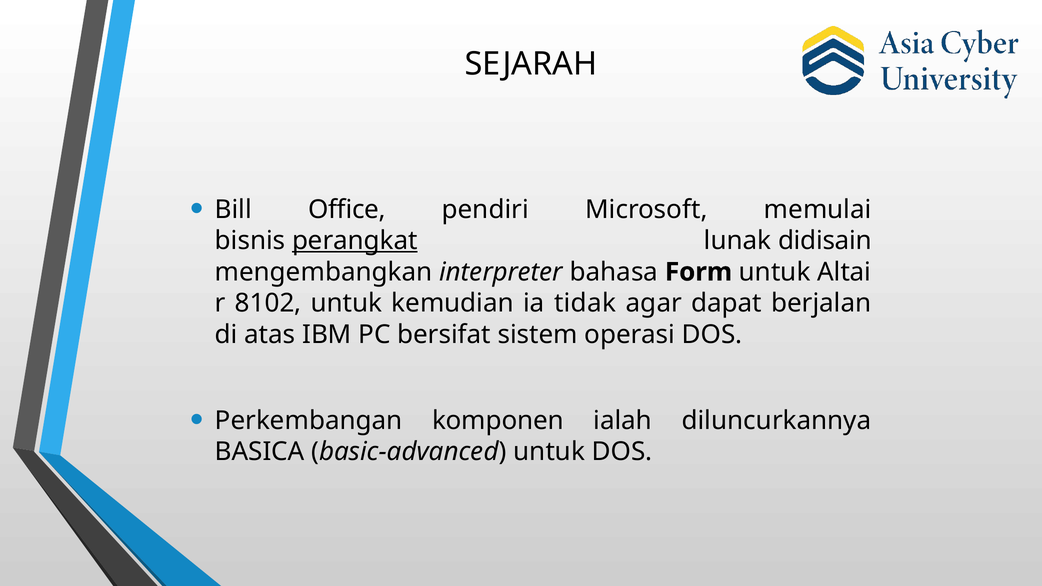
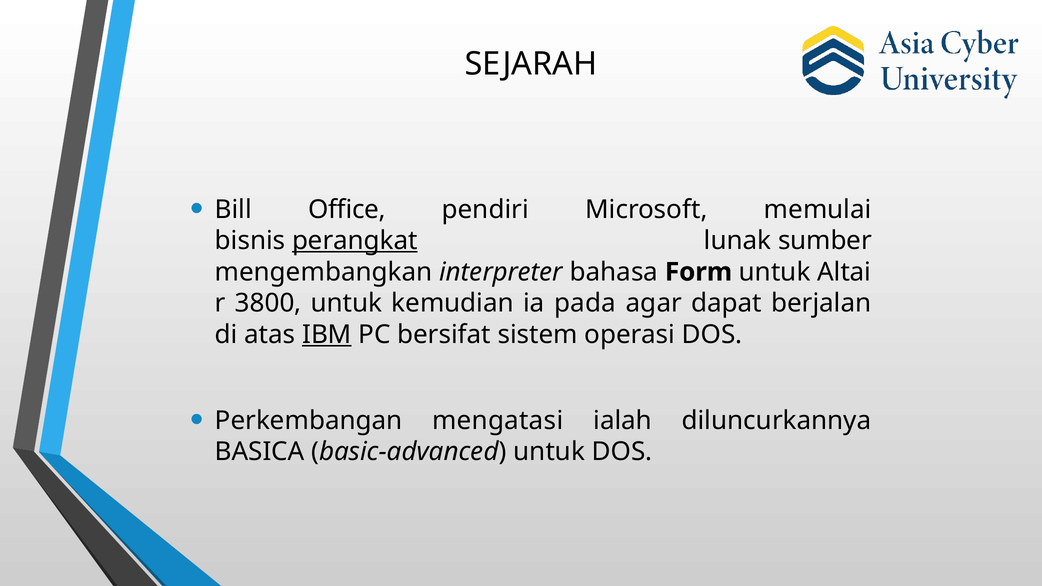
didisain: didisain -> sumber (825, 241)
8102: 8102 -> 3800 (268, 303)
tidak: tidak -> pada (585, 303)
IBM underline: none -> present (327, 335)
komponen: komponen -> mengatasi (498, 421)
